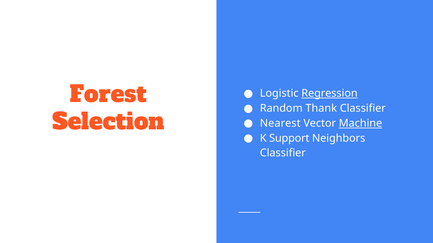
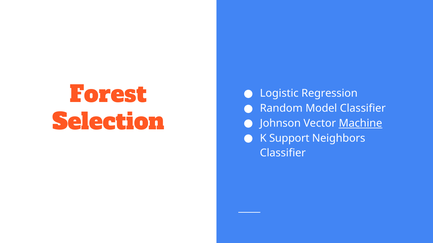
Regression underline: present -> none (330, 94)
Thank: Thank -> Model (321, 109)
Nearest: Nearest -> Johnson (280, 123)
